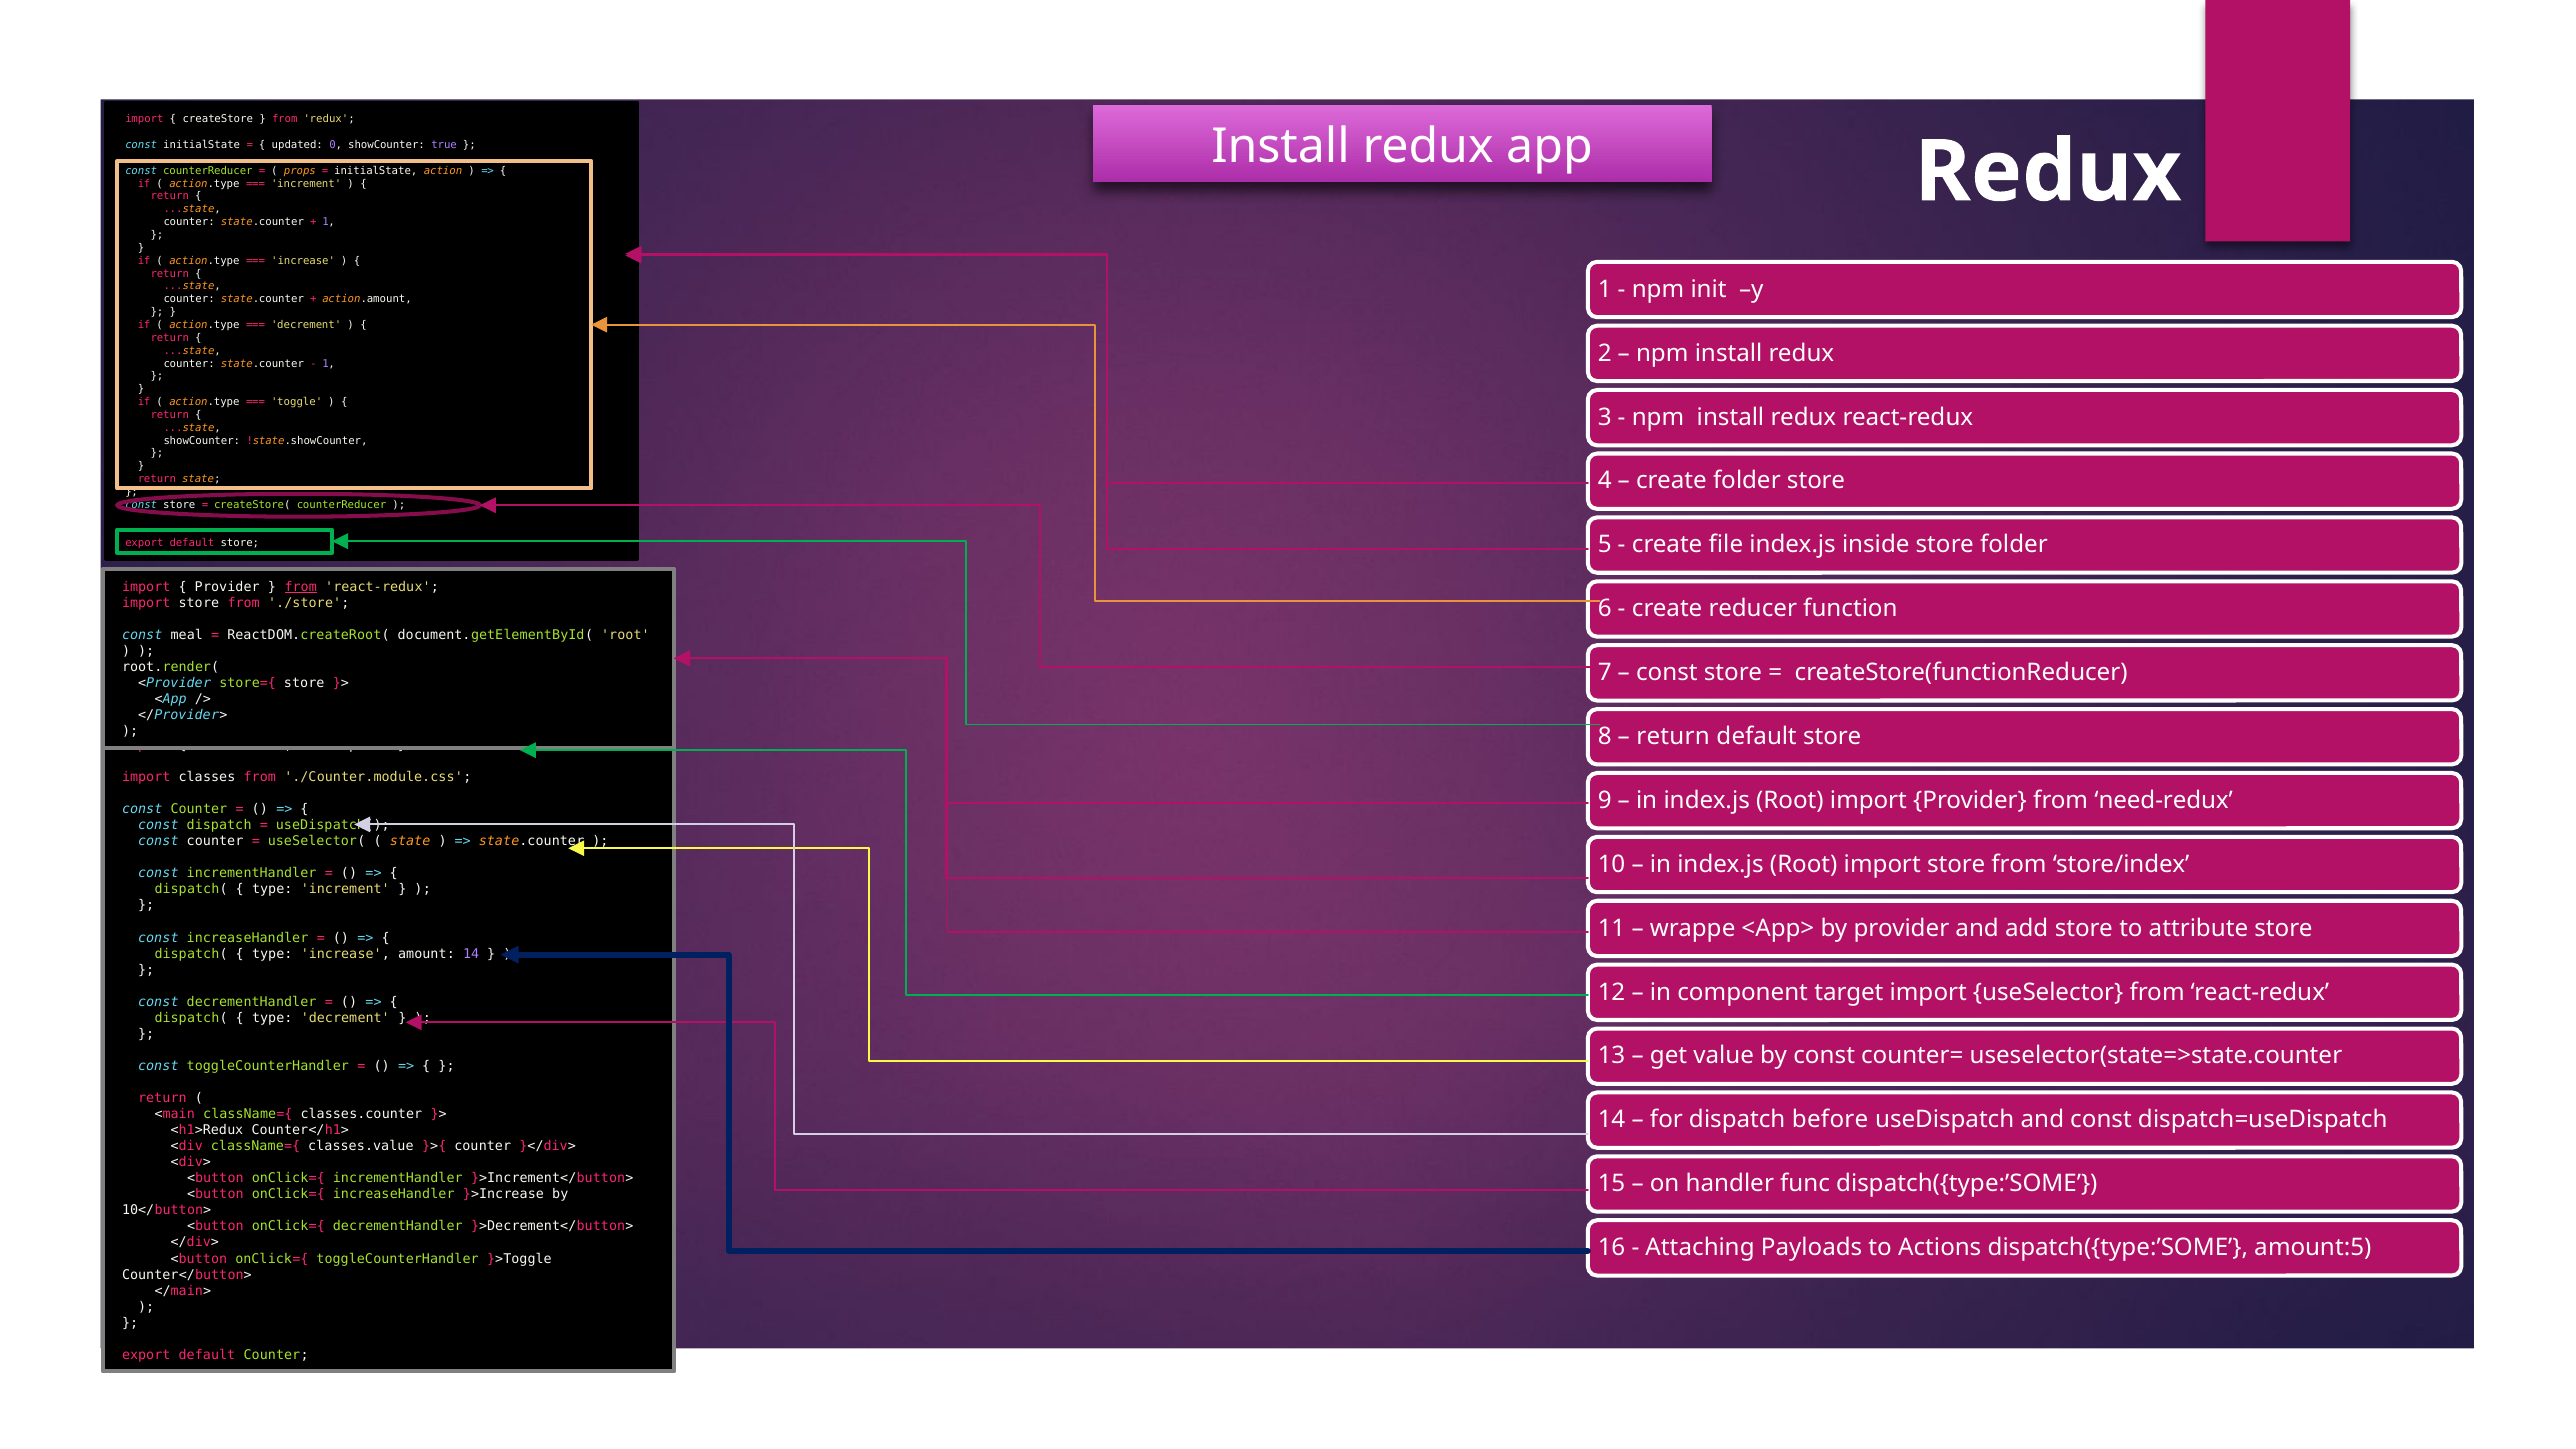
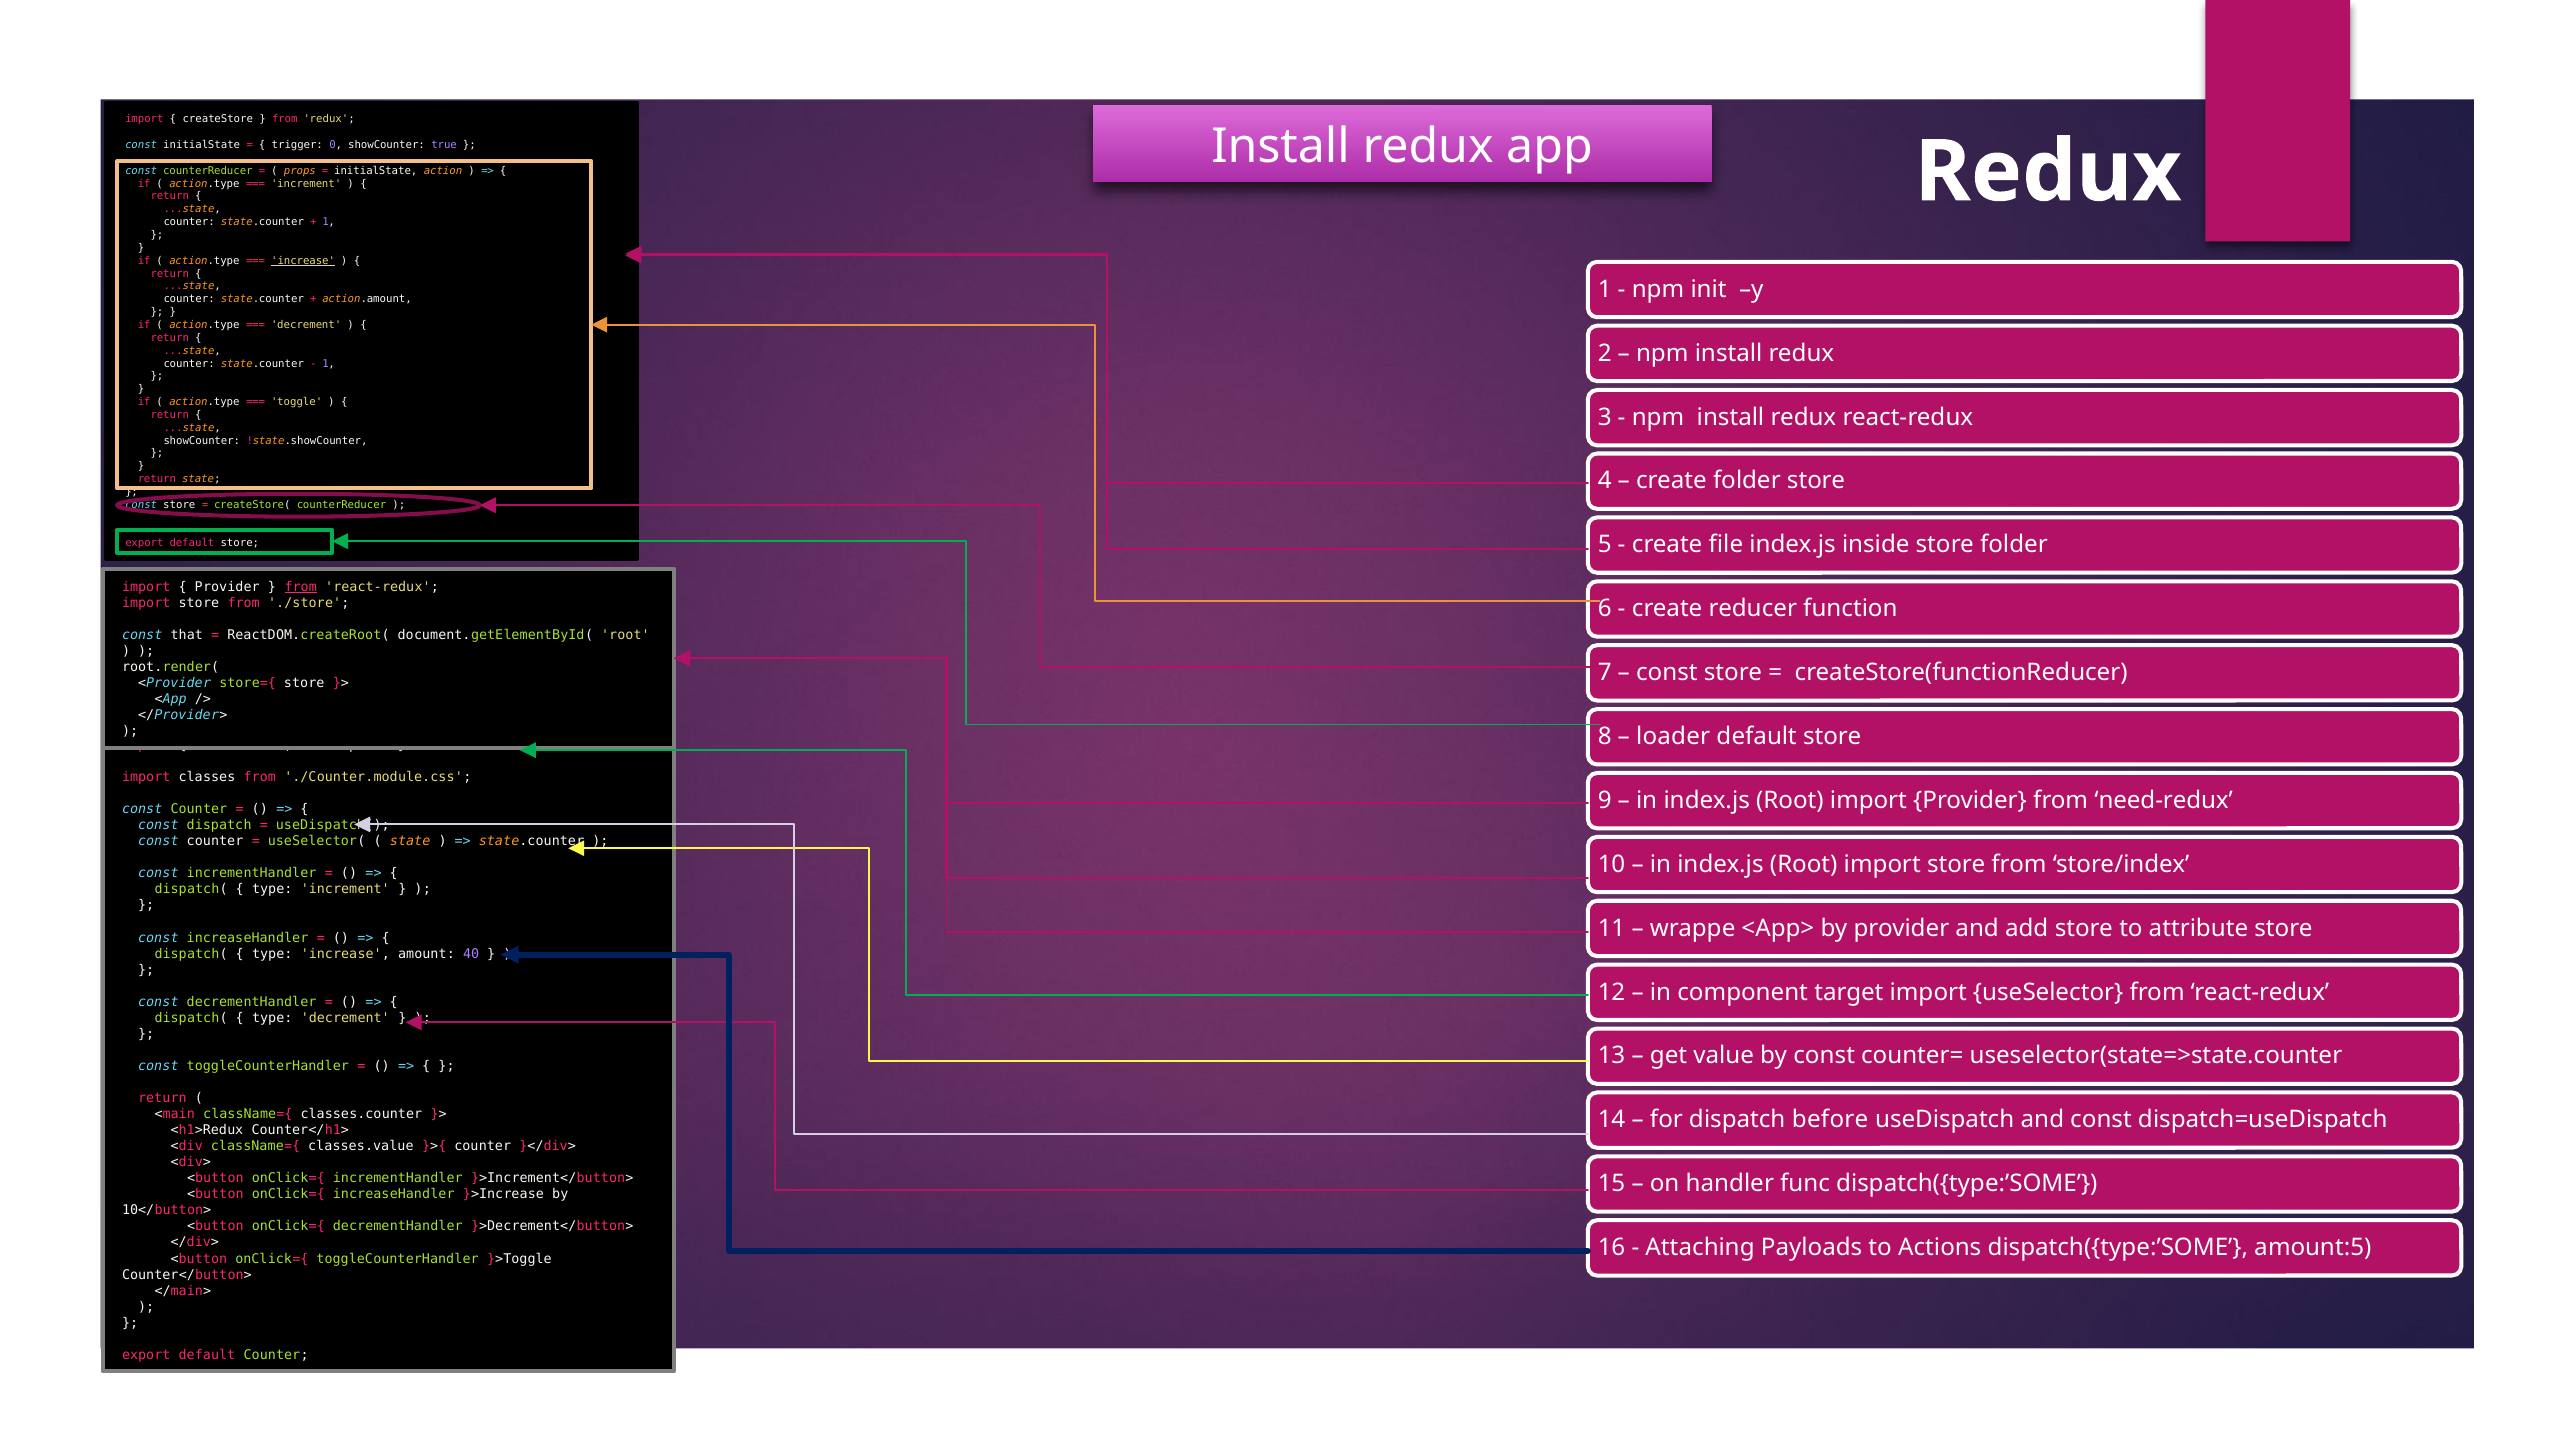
updated: updated -> trigger (297, 145)
increase underline: none -> present (303, 261)
meal: meal -> that (187, 635)
return: return -> loader (1673, 737)
amount 14: 14 -> 40 (471, 954)
